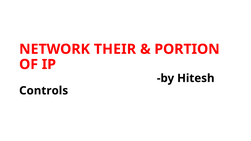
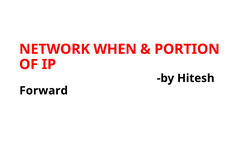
THEIR: THEIR -> WHEN (115, 49)
Controls: Controls -> Forward (44, 91)
